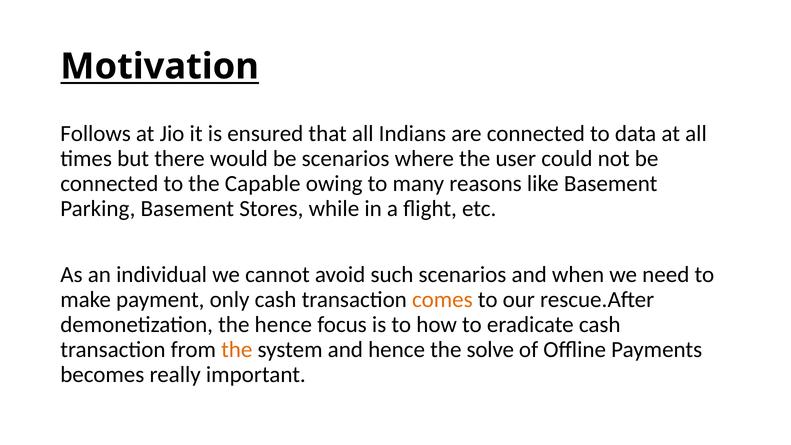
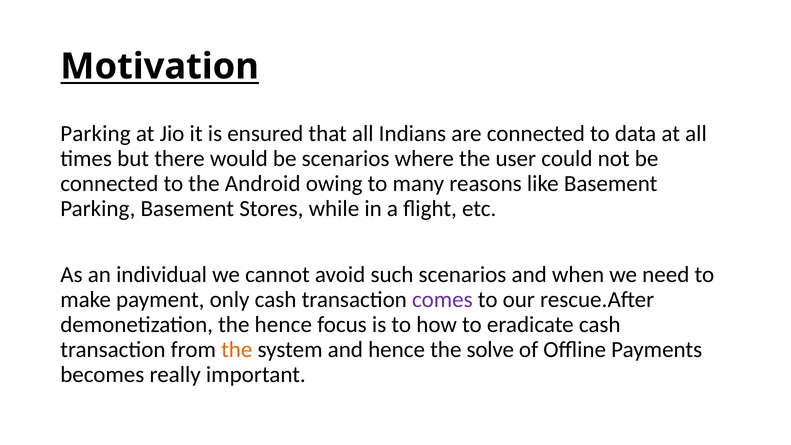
Follows: Follows -> Parking (95, 134)
Capable: Capable -> Android (263, 184)
comes colour: orange -> purple (442, 300)
